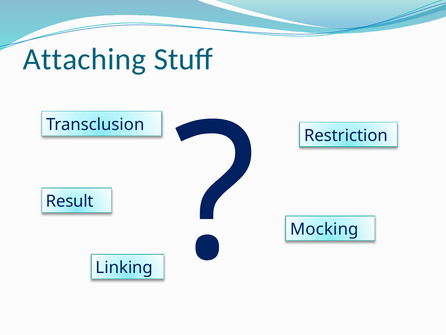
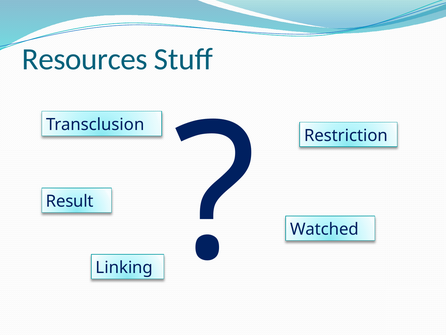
Attaching: Attaching -> Resources (85, 59)
Mocking: Mocking -> Watched (325, 229)
